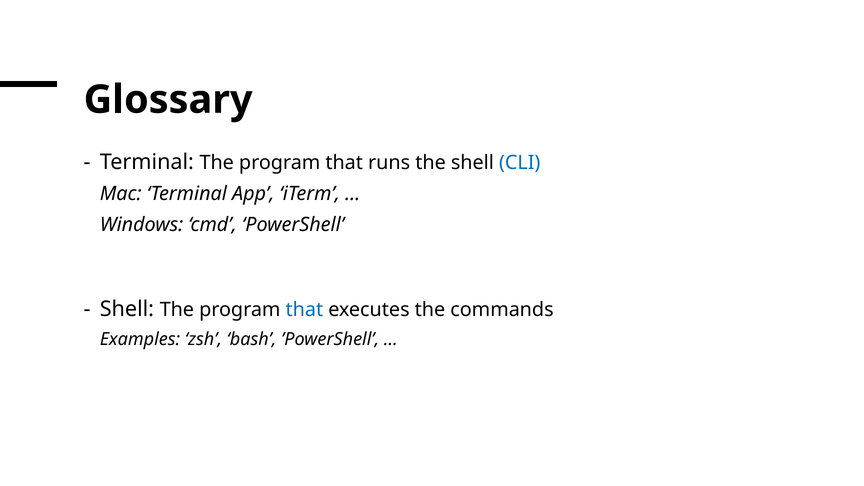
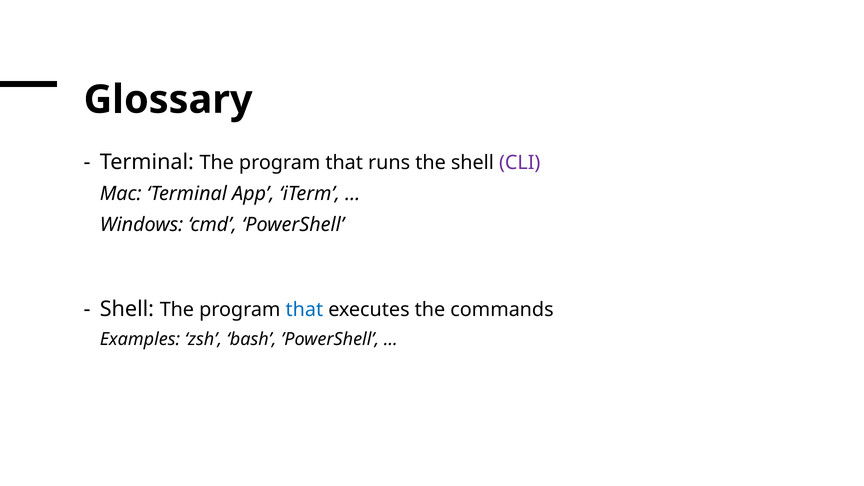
CLI colour: blue -> purple (520, 163)
